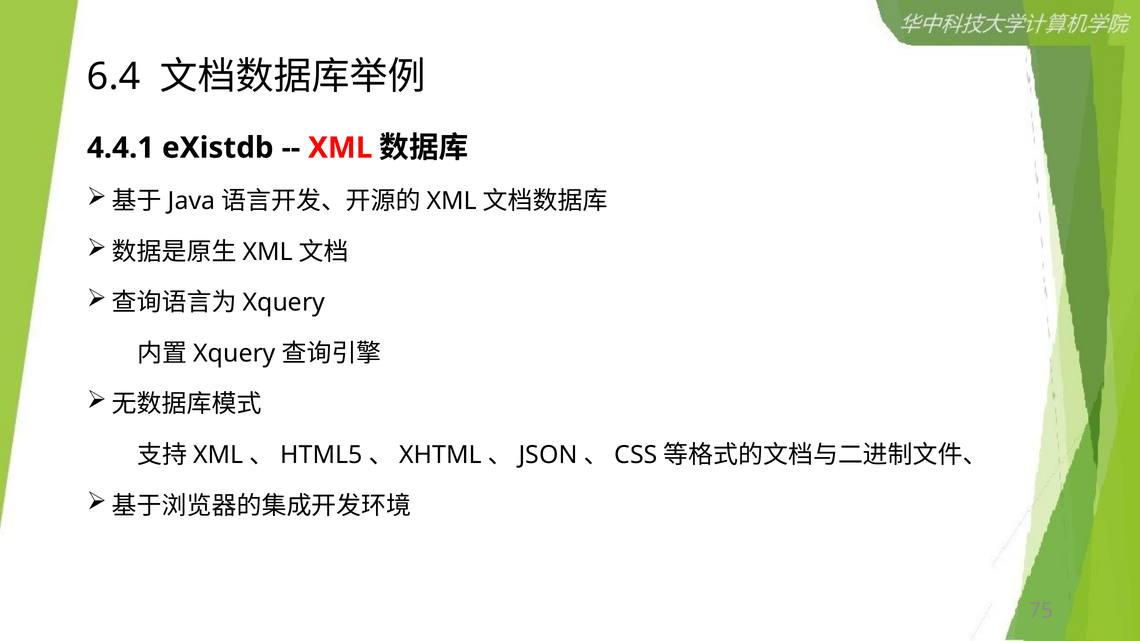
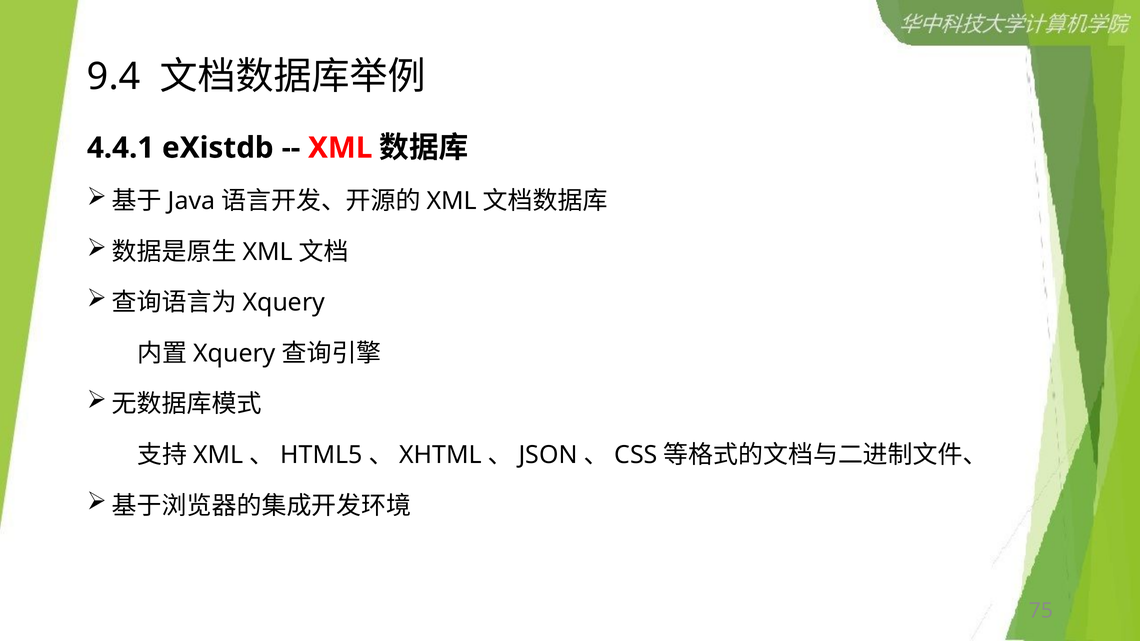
6.4: 6.4 -> 9.4 (114, 77)
